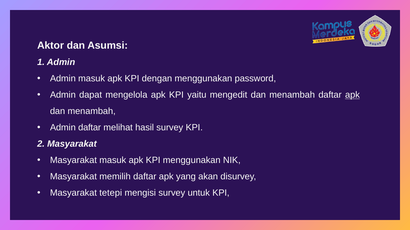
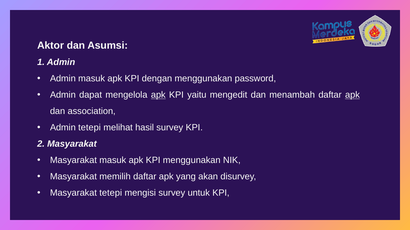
apk underline: none -> present (158, 95)
menambah: menambah -> association (92, 112)
Admin daftar: daftar -> tetepi (90, 128)
